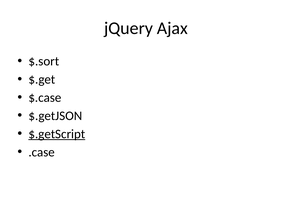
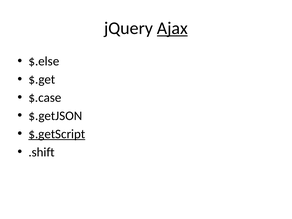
Ajax underline: none -> present (172, 28)
$.sort: $.sort -> $.else (44, 61)
.case: .case -> .shift (42, 152)
